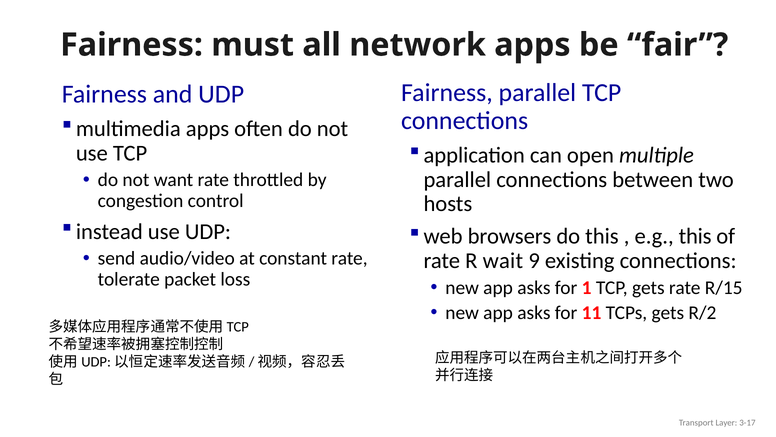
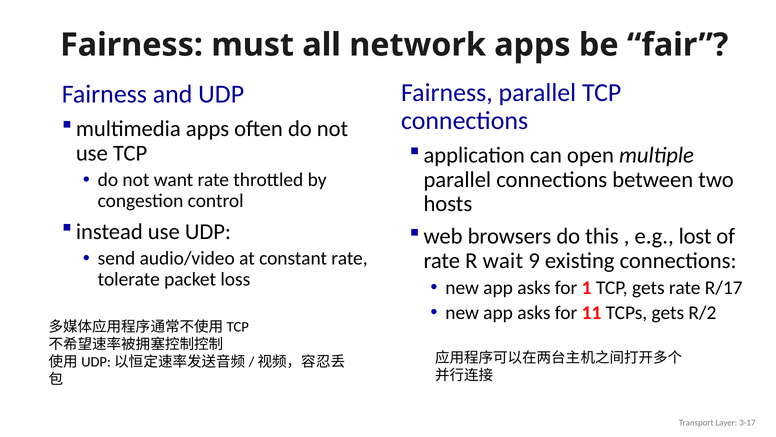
e.g this: this -> lost (695, 236)
R/15: R/15 -> R/17 (724, 287)
